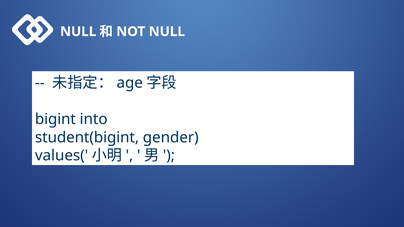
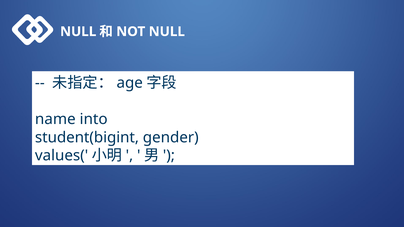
bigint: bigint -> name (55, 119)
